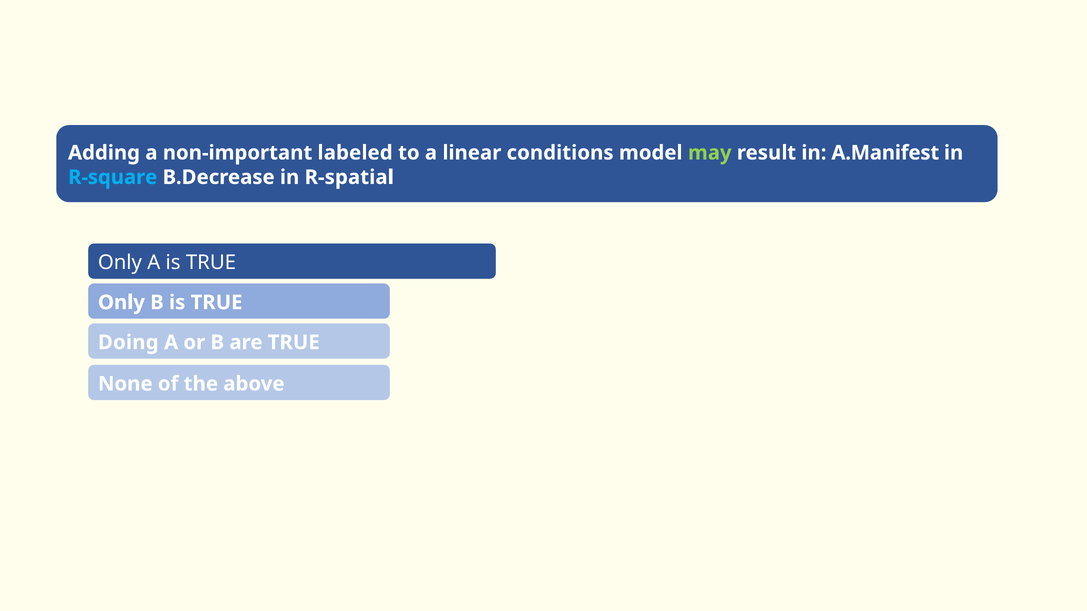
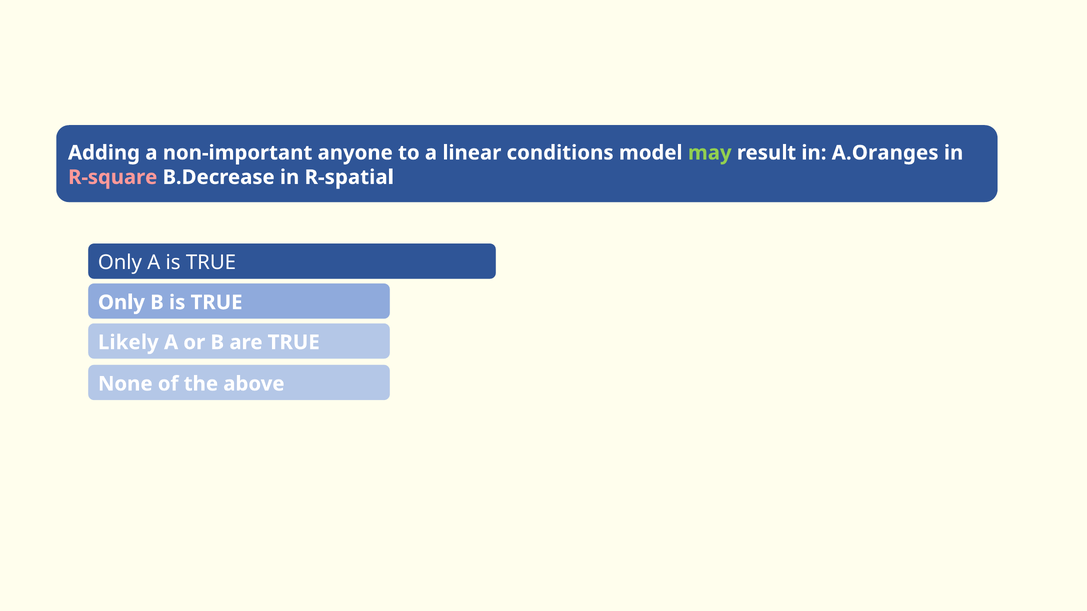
labeled: labeled -> anyone (355, 153)
A.Manifest: A.Manifest -> A.Oranges (885, 153)
R-square colour: light blue -> pink (113, 177)
Doing: Doing -> Likely (128, 343)
